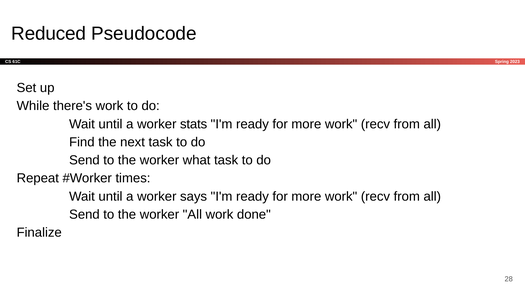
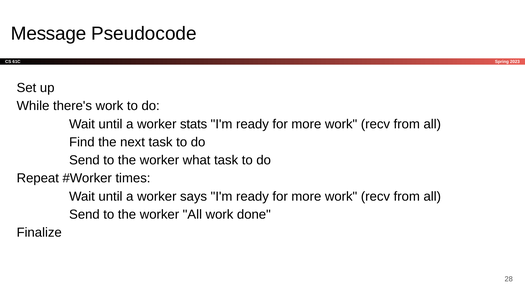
Reduced: Reduced -> Message (49, 33)
